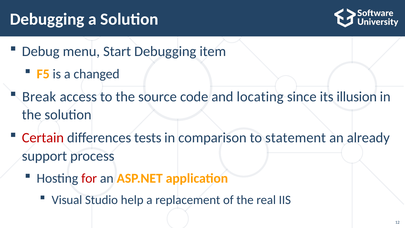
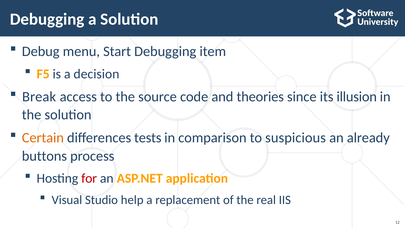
changed: changed -> decision (96, 74)
locating: locating -> theories (260, 97)
Certain colour: red -> orange (43, 138)
statement: statement -> suspicious (296, 138)
support: support -> buttons (44, 156)
